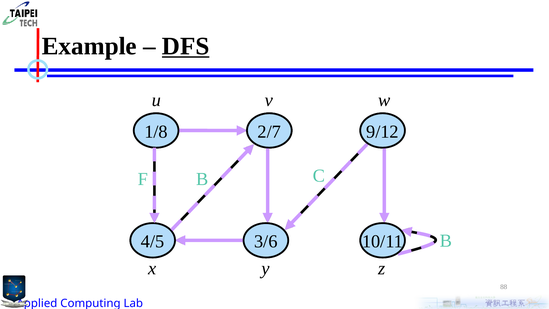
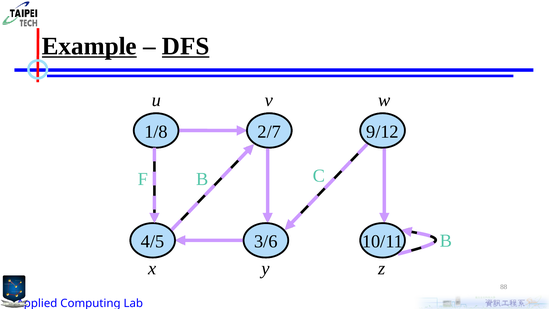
Example underline: none -> present (89, 46)
